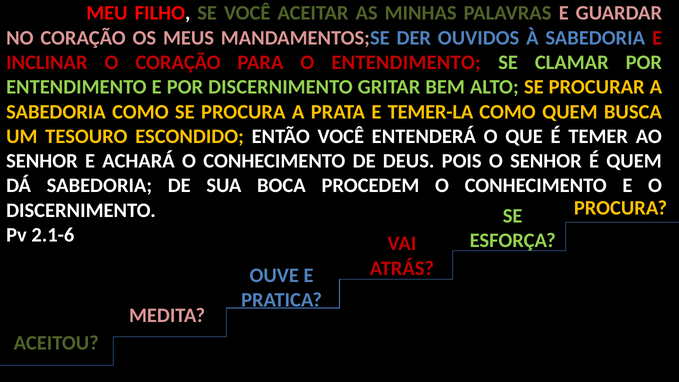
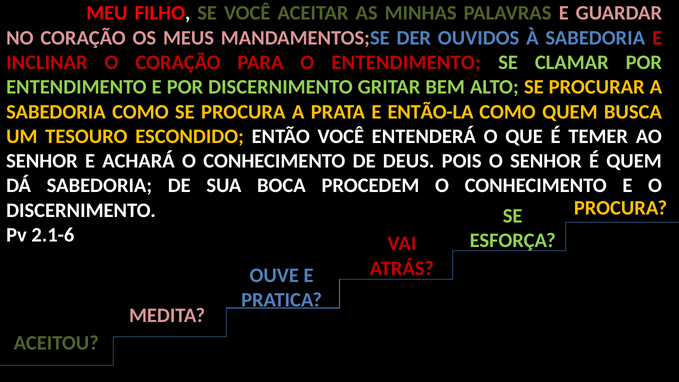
TEMER-LA: TEMER-LA -> ENTÃO-LA (430, 112)
